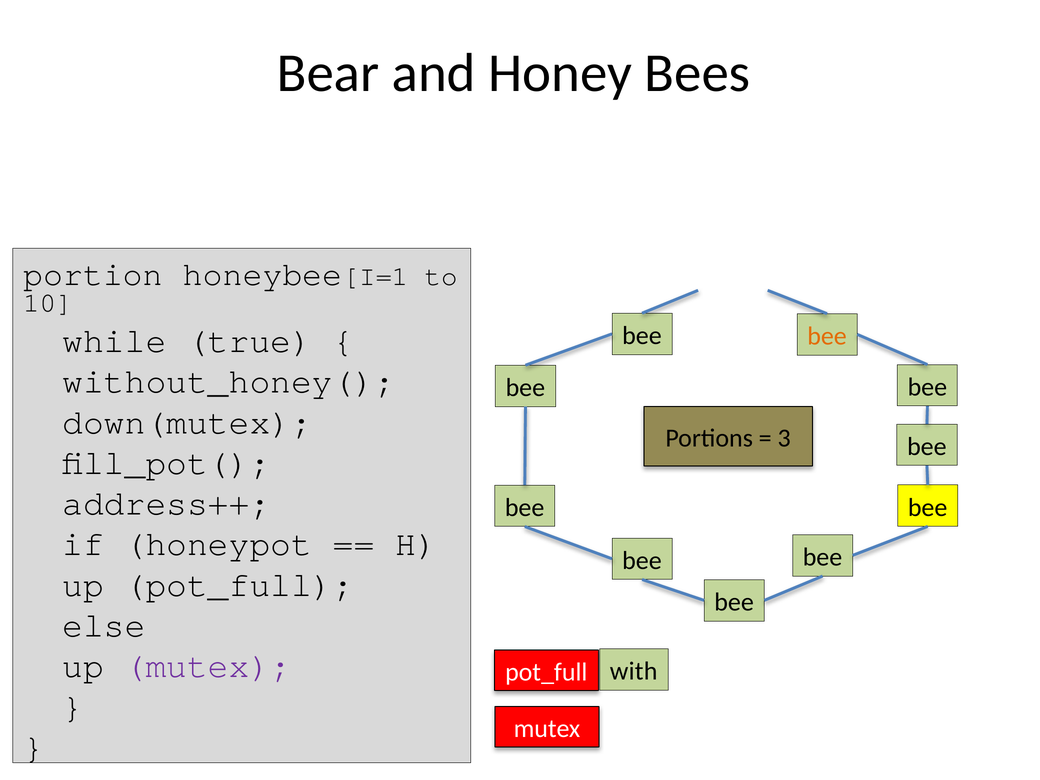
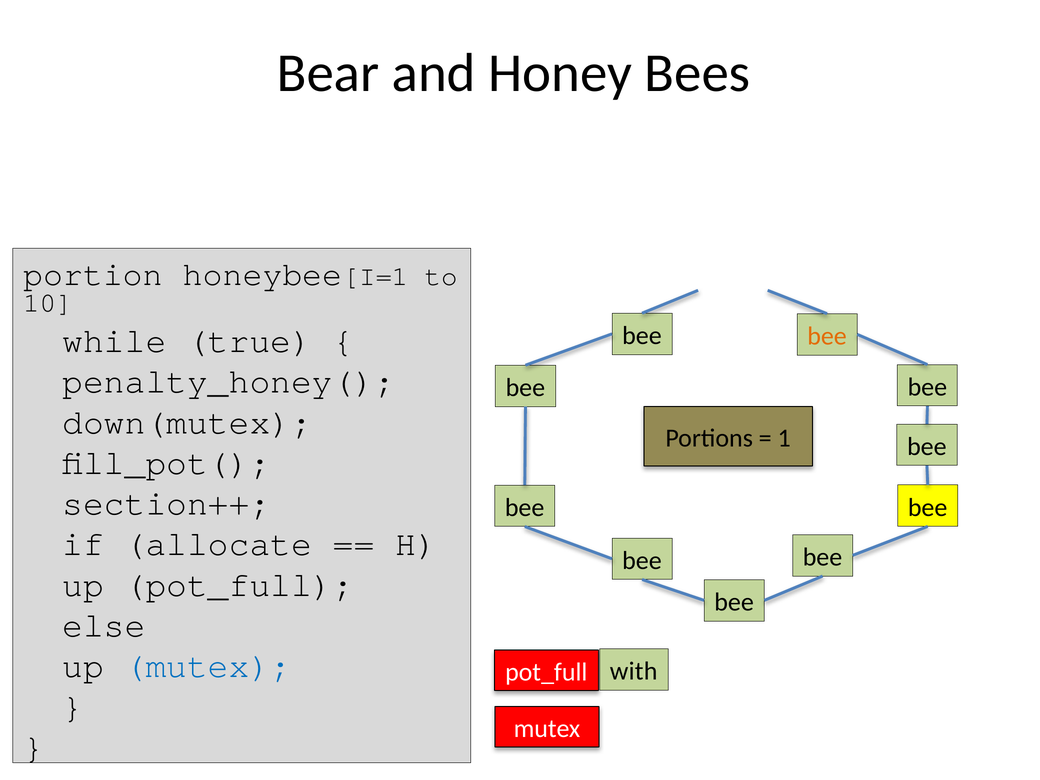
without_honey(: without_honey( -> penalty_honey( (229, 381)
3: 3 -> 1 (784, 438)
address++: address++ -> section++ (166, 503)
honeypot: honeypot -> allocate (218, 544)
mutex colour: purple -> blue (208, 666)
